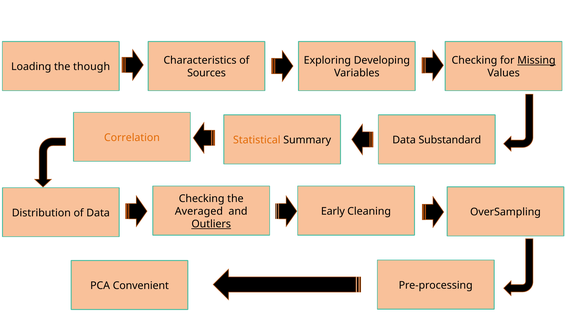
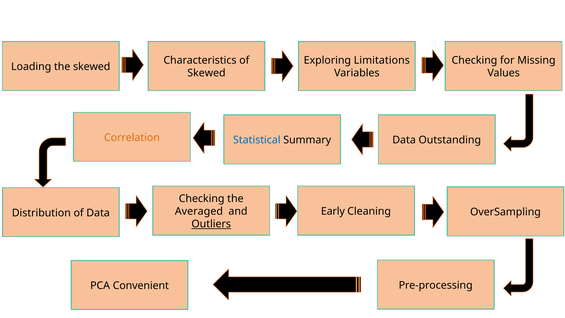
Developing: Developing -> Limitations (382, 60)
Missing underline: present -> none (536, 60)
the though: though -> skewed (92, 67)
Sources: Sources -> Skewed (206, 73)
Substandard: Substandard -> Outstanding (450, 140)
Statistical colour: orange -> blue (257, 140)
